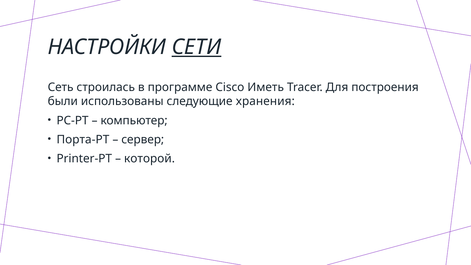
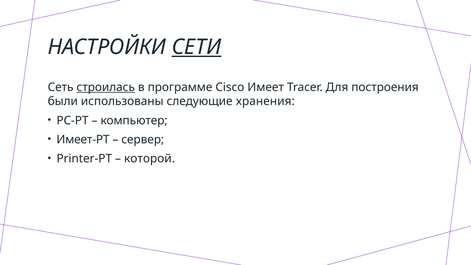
строилась underline: none -> present (106, 87)
Иметь: Иметь -> Имеет (266, 87)
Порта-PT: Порта-PT -> Имеет-PT (83, 139)
